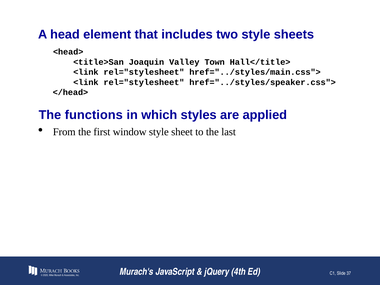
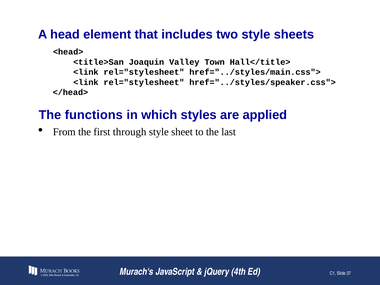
window: window -> through (130, 132)
